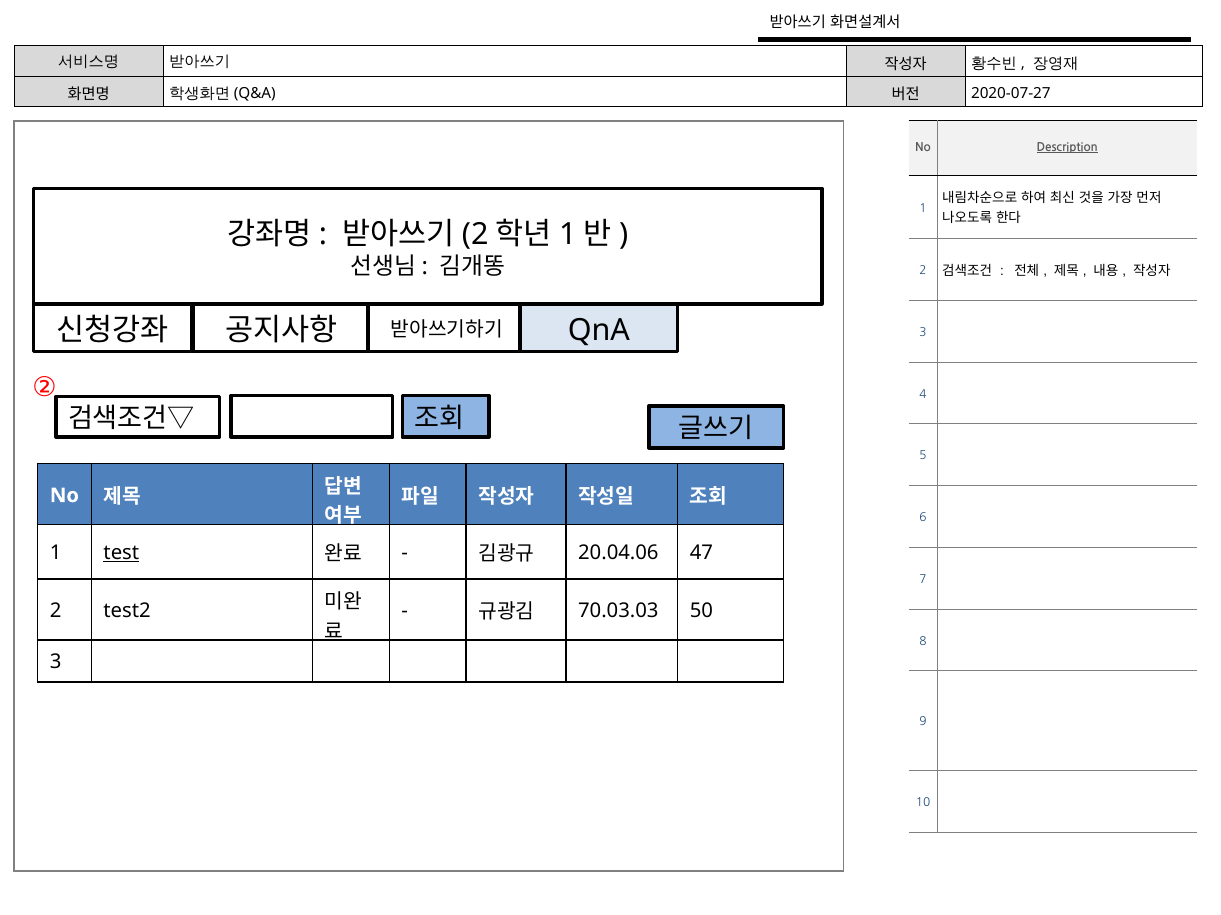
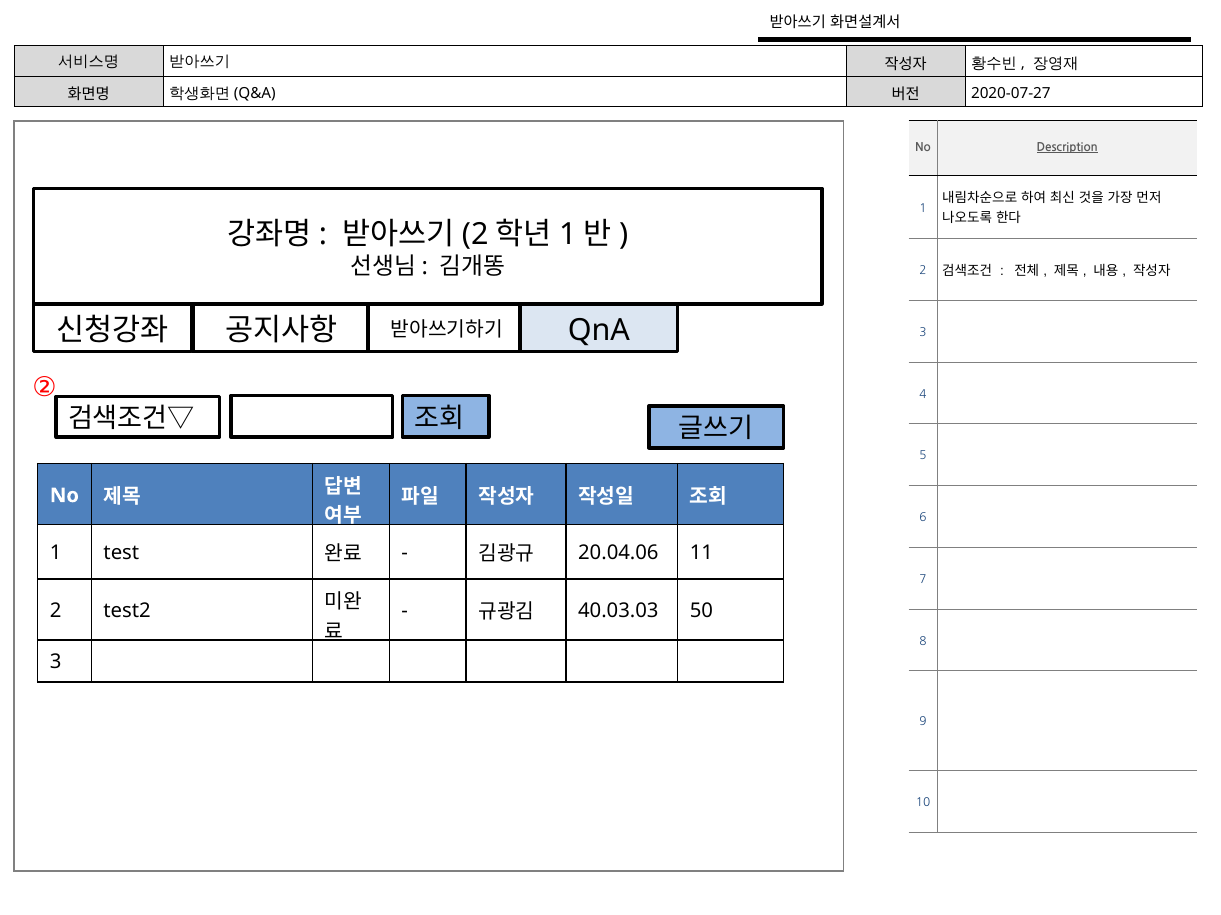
test underline: present -> none (121, 554)
47: 47 -> 11 (701, 554)
70.03.03: 70.03.03 -> 40.03.03 (618, 611)
